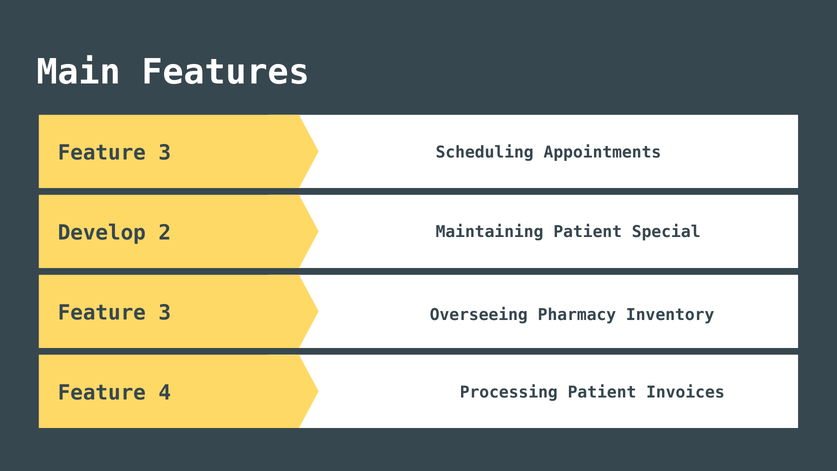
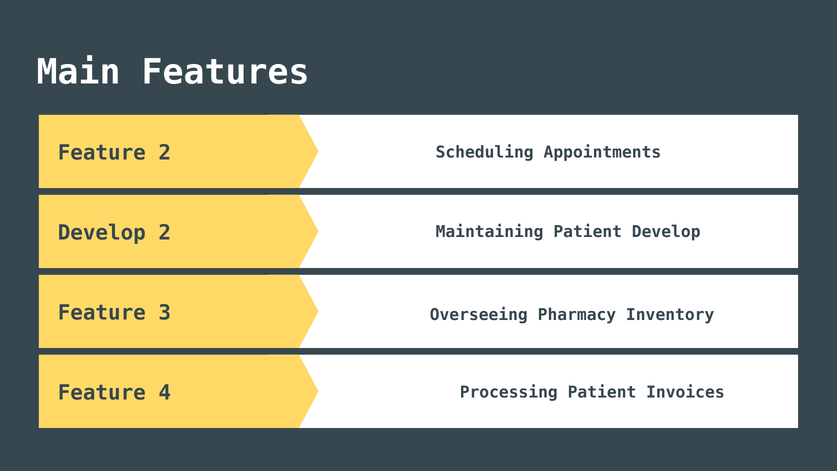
3: 3 -> 2 (165, 153)
Patient Special: Special -> Develop (666, 232)
